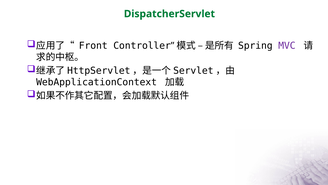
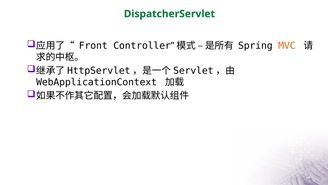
MVC colour: purple -> orange (287, 46)
